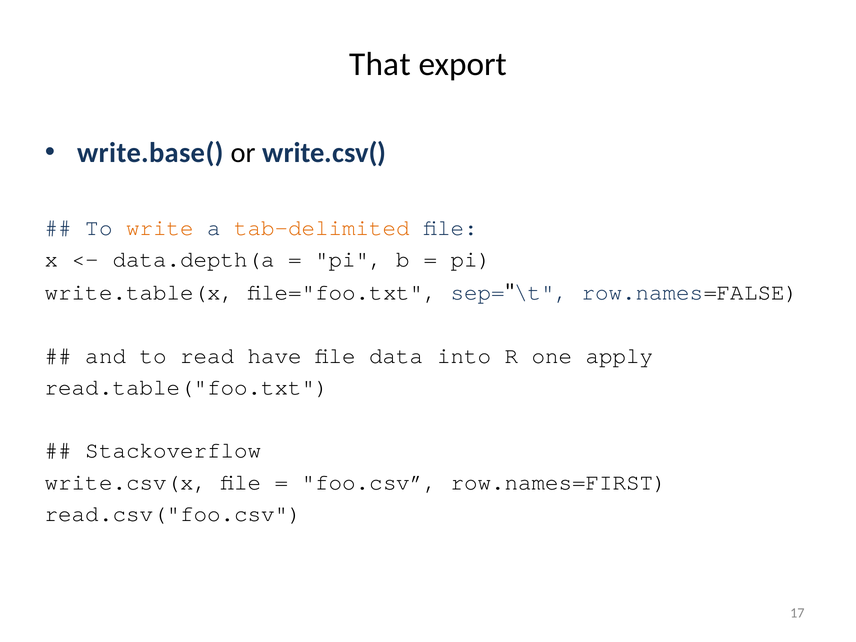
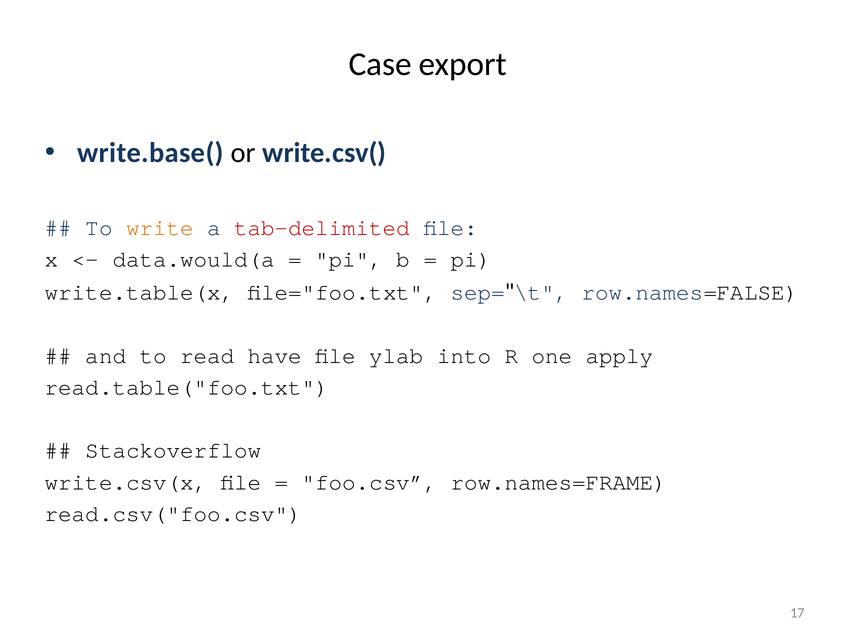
That: That -> Case (380, 64)
tab-delimited colour: orange -> red (322, 228)
data.depth(a: data.depth(a -> data.would(a (194, 259)
data: data -> ylab (397, 356)
row.names=FIRST: row.names=FIRST -> row.names=FRAME (559, 482)
